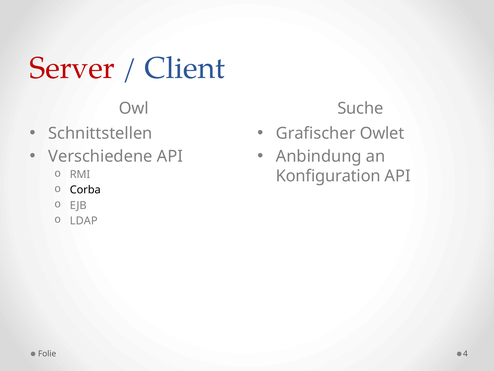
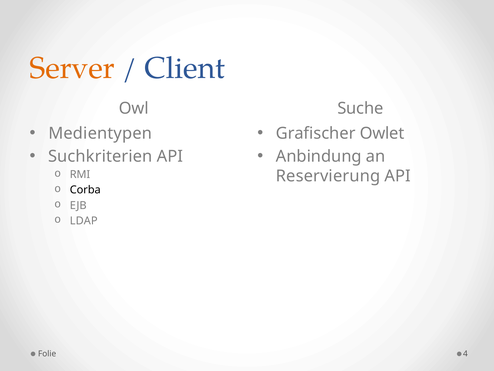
Server colour: red -> orange (72, 68)
Schnittstellen: Schnittstellen -> Medientypen (100, 133)
Verschiedene: Verschiedene -> Suchkriterien (100, 156)
Konfiguration: Konfiguration -> Reservierung (328, 176)
